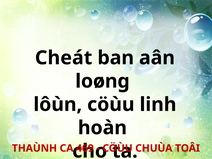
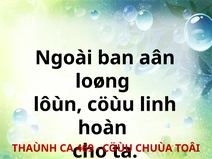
Cheát: Cheát -> Ngoài (64, 58)
